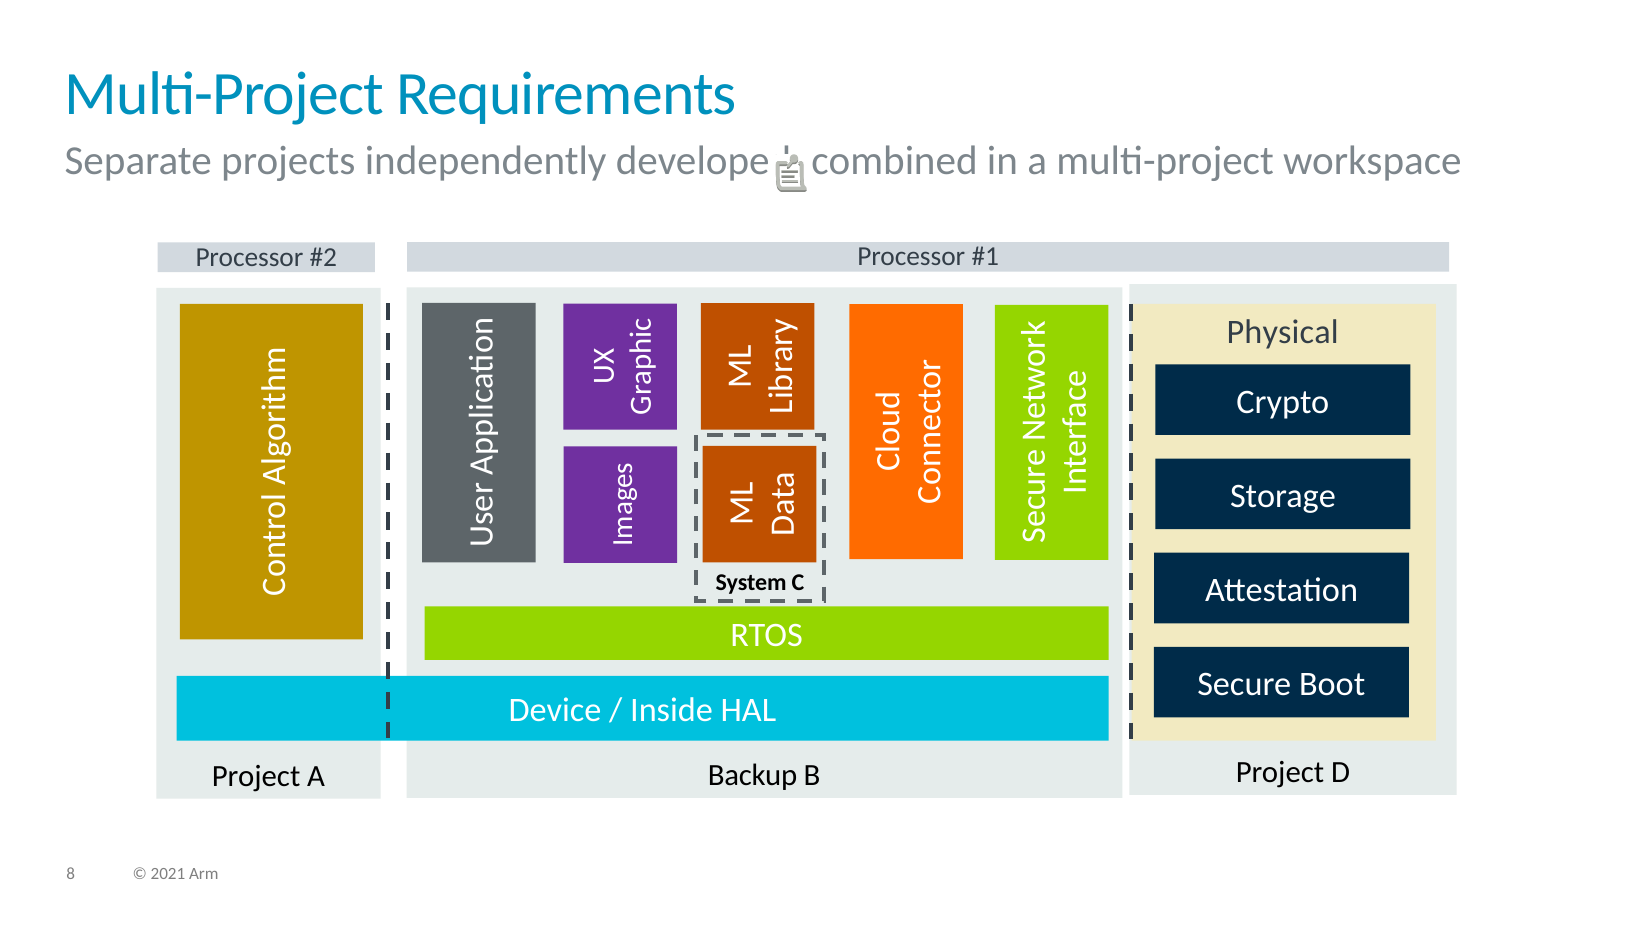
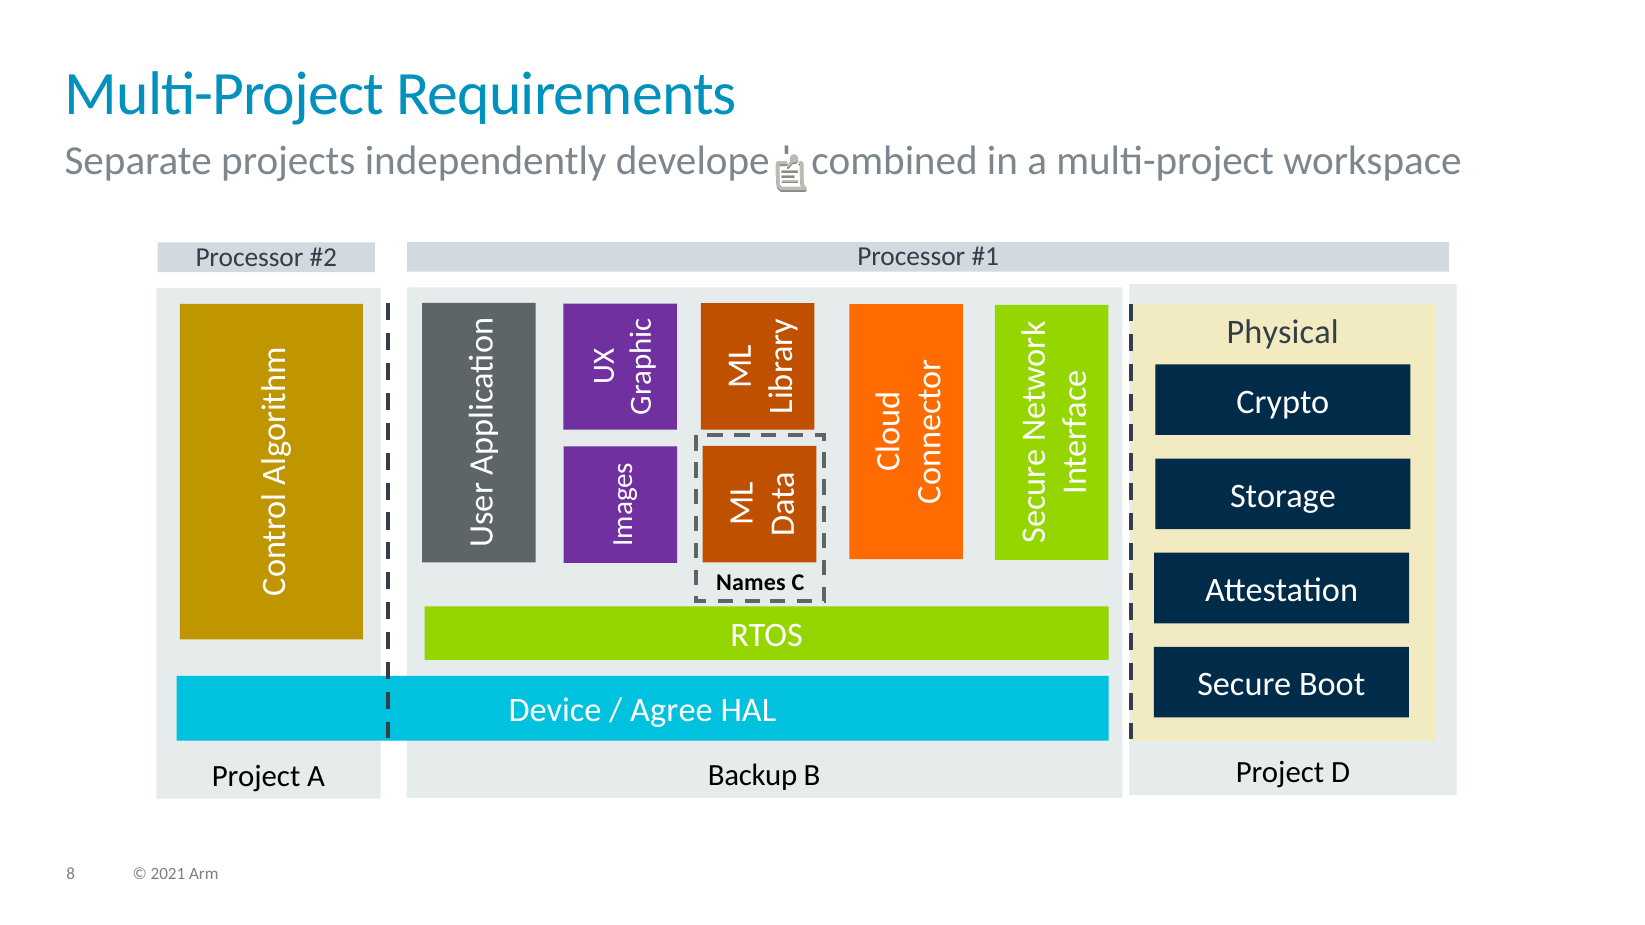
System: System -> Names (751, 583)
Inside: Inside -> Agree (671, 711)
